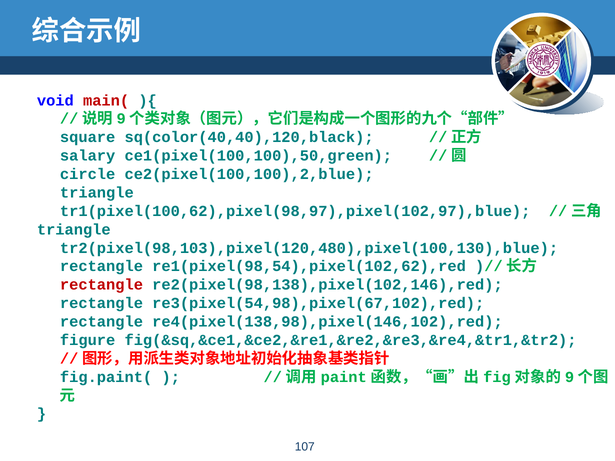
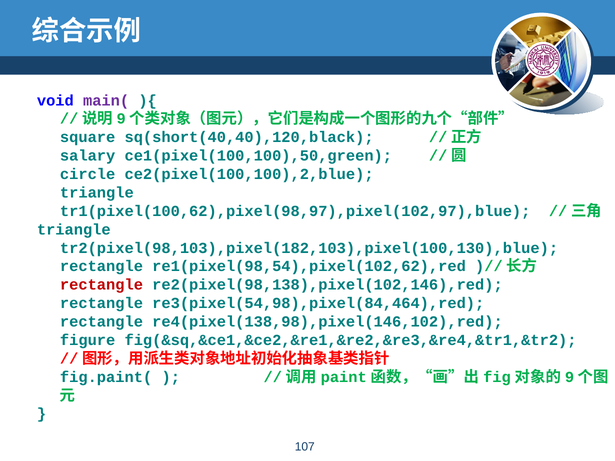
main( colour: red -> purple (106, 100)
sq(color(40,40),120,black: sq(color(40,40),120,black -> sq(short(40,40),120,black (249, 137)
tr2(pixel(98,103),pixel(120,480),pixel(100,130),blue: tr2(pixel(98,103),pixel(120,480),pixel(100,130),blue -> tr2(pixel(98,103),pixel(182,103),pixel(100,130),blue (309, 248)
re3(pixel(54,98),pixel(67,102),red: re3(pixel(54,98),pixel(67,102),red -> re3(pixel(54,98),pixel(84,464),red (318, 303)
